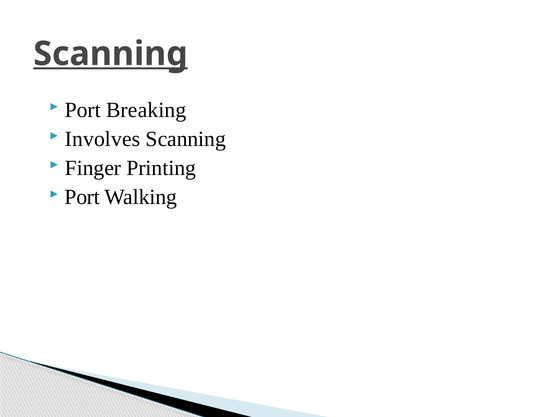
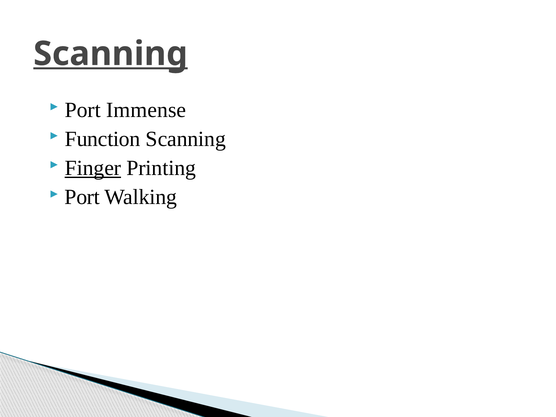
Breaking: Breaking -> Immense (146, 110)
Involves: Involves -> Function (103, 139)
Finger underline: none -> present (93, 168)
